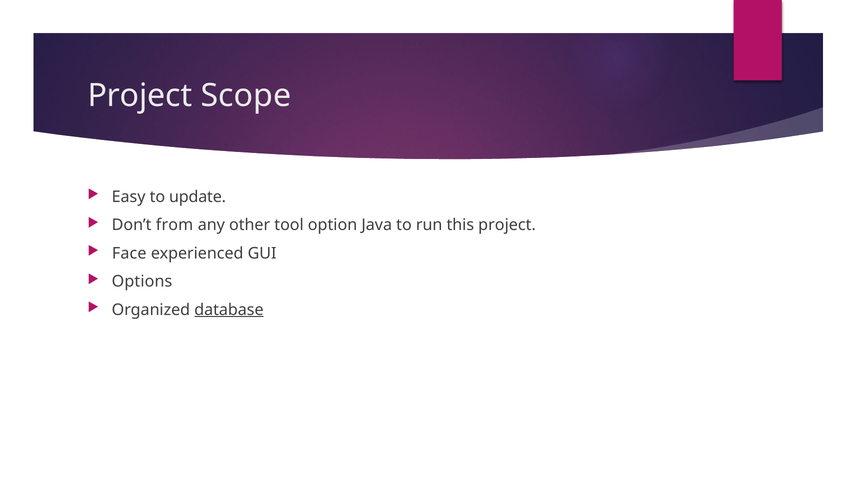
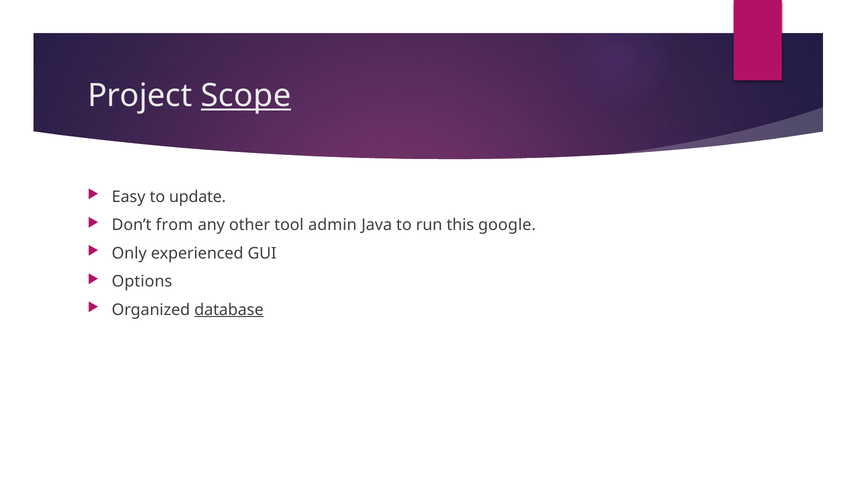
Scope underline: none -> present (246, 96)
option: option -> admin (332, 225)
this project: project -> google (507, 225)
Face: Face -> Only (129, 253)
